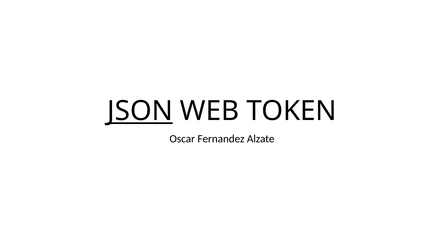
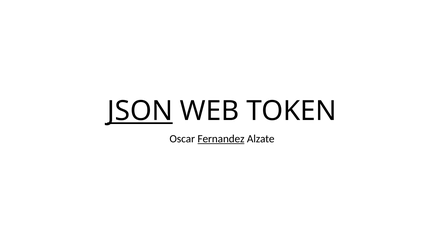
Fernandez underline: none -> present (221, 139)
